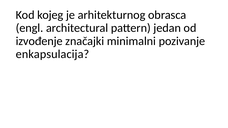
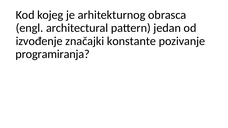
minimalni: minimalni -> konstante (131, 41)
enkapsulacija: enkapsulacija -> programiranja (53, 54)
